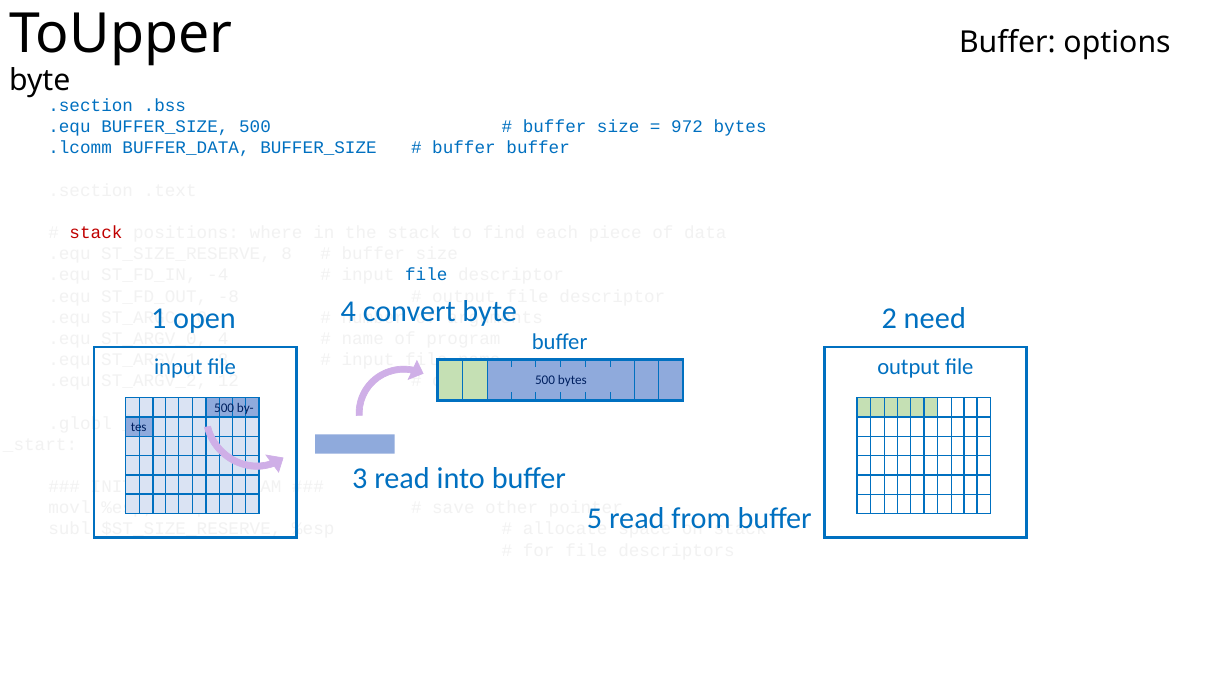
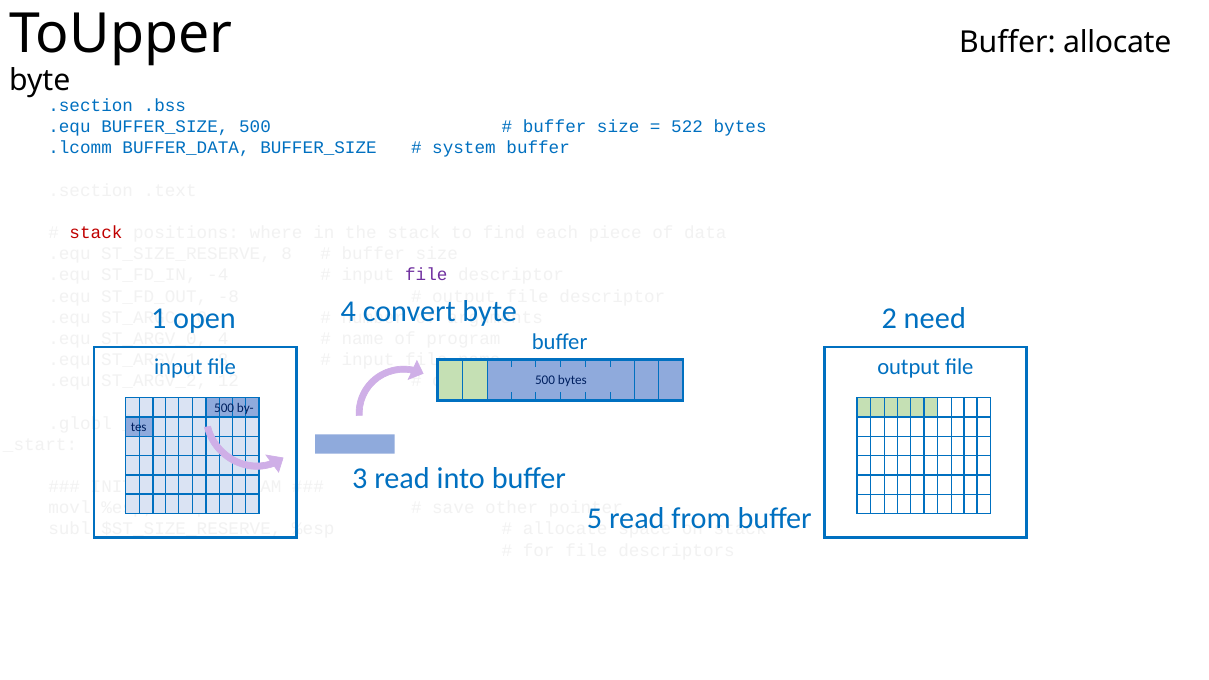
Buffer options: options -> allocate (1117, 42)
972: 972 -> 522 (687, 127)
buffer: buffer -> system (464, 148)
file colour: blue -> purple (426, 275)
